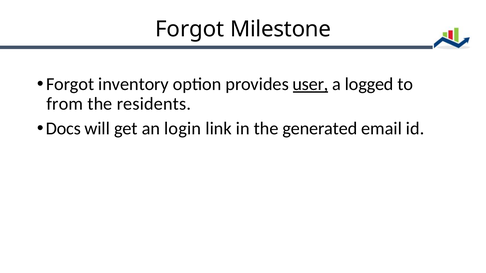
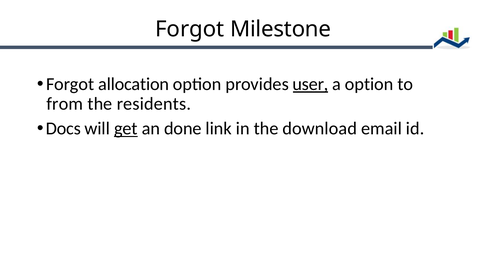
inventory: inventory -> allocation (134, 84)
a logged: logged -> option (369, 84)
get underline: none -> present (126, 129)
login: login -> done (183, 129)
generated: generated -> download (320, 129)
